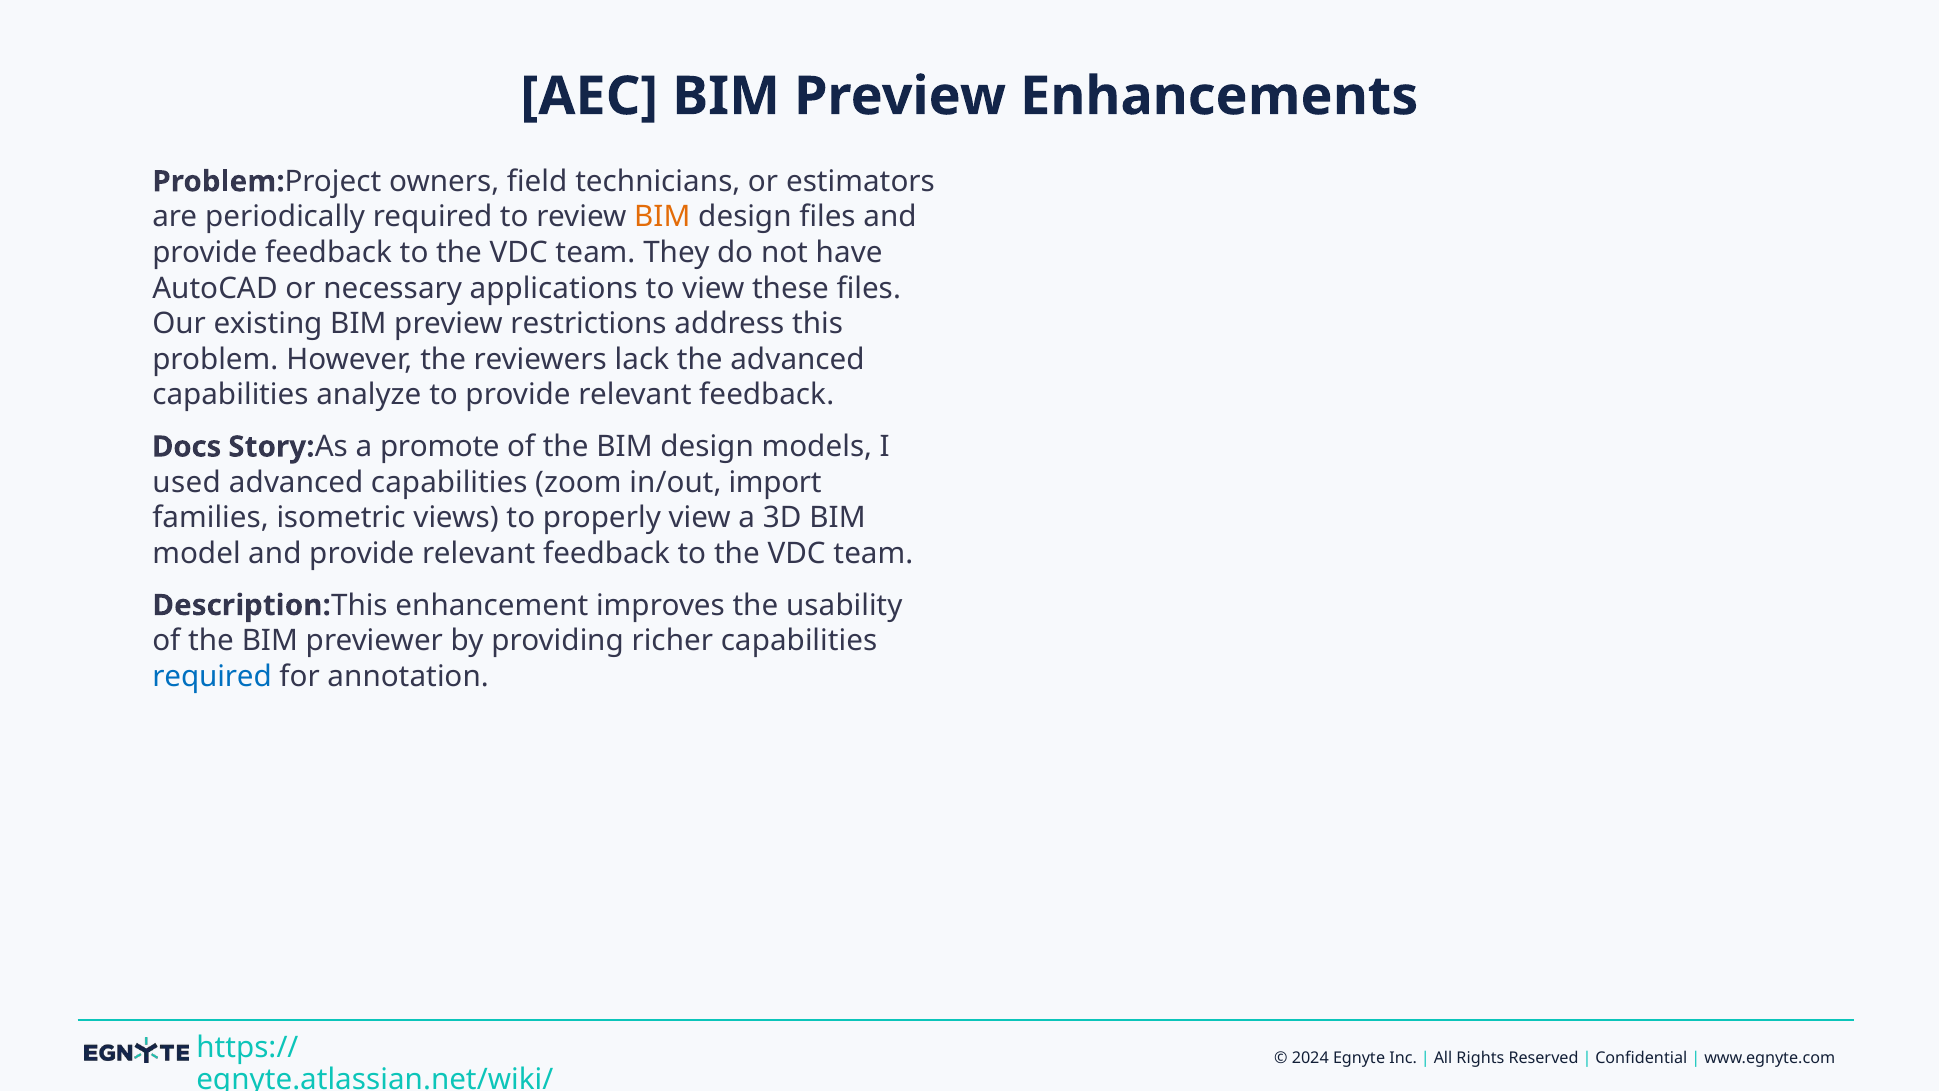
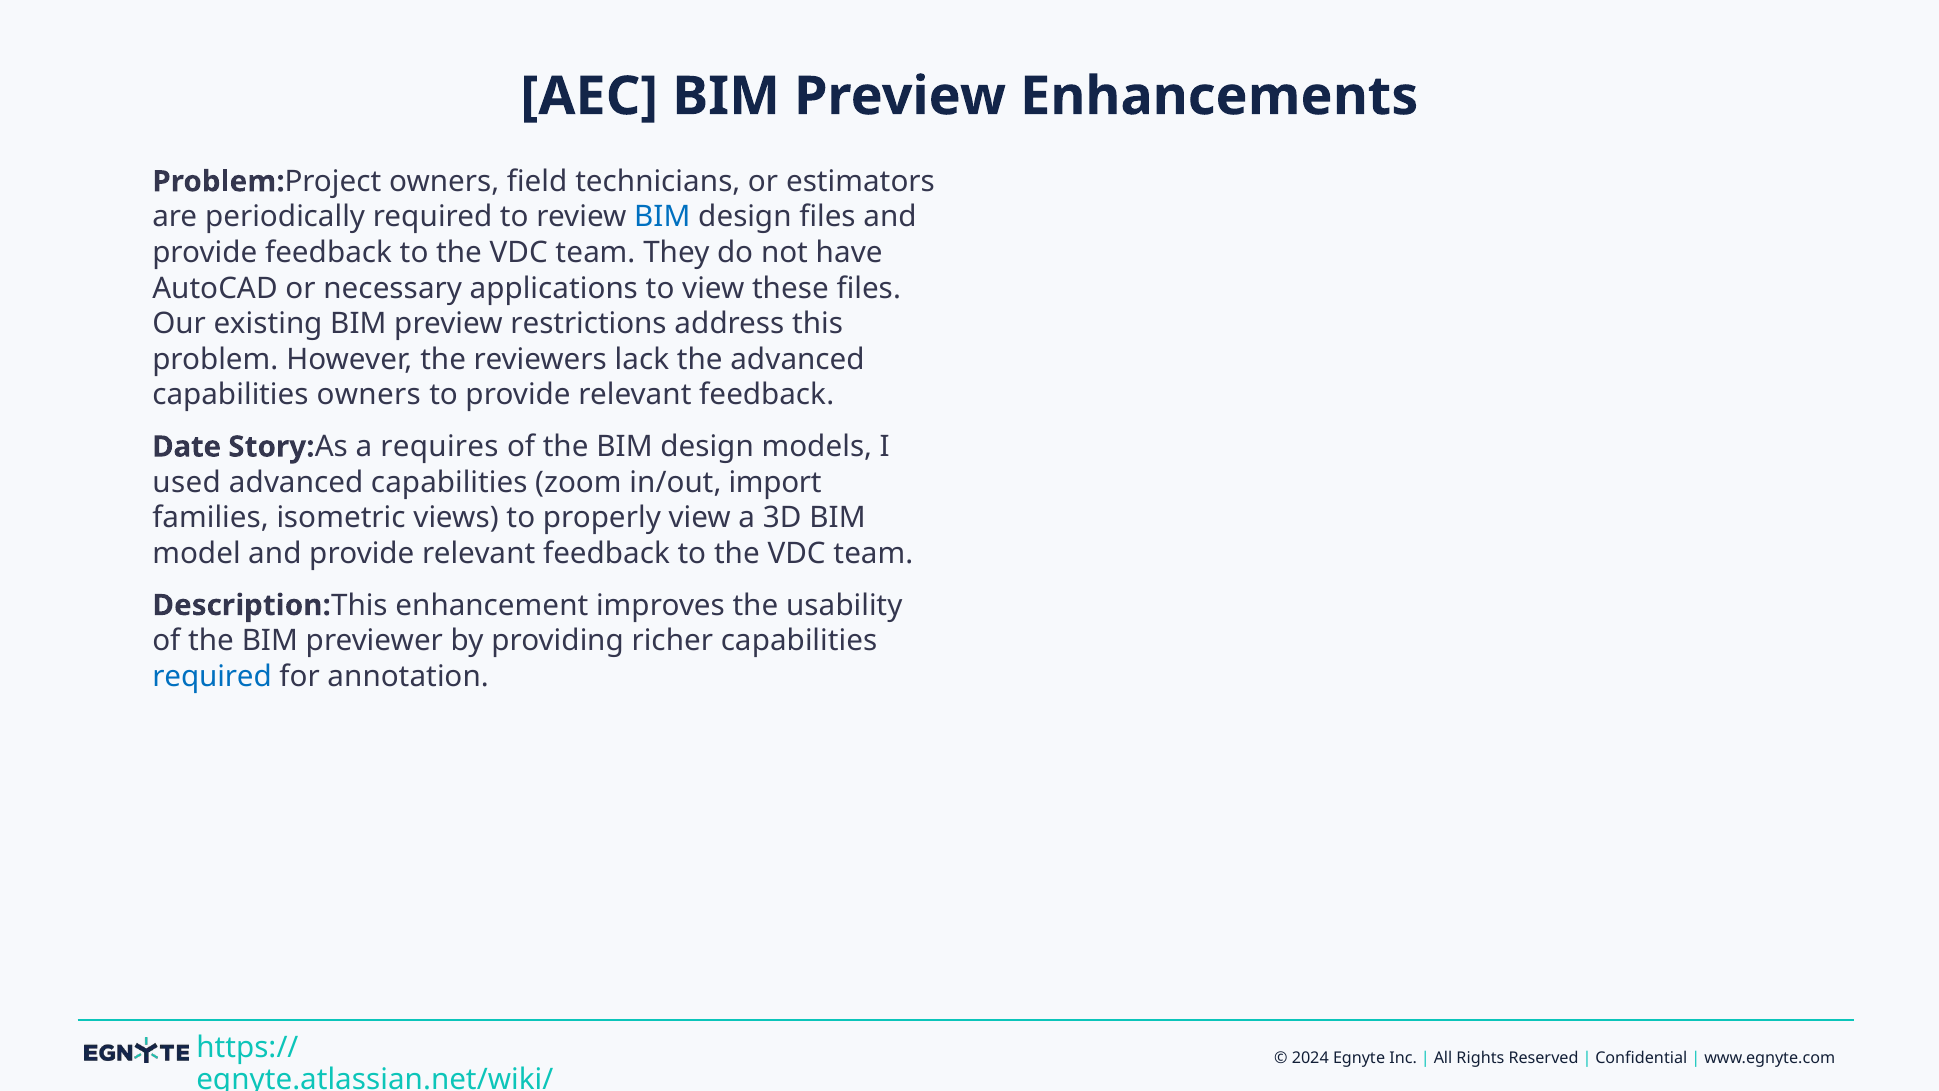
BIM colour: orange -> blue (662, 217)
capabilities analyze: analyze -> owners (369, 395)
Docs: Docs -> Date (187, 447)
promote: promote -> requires (440, 447)
